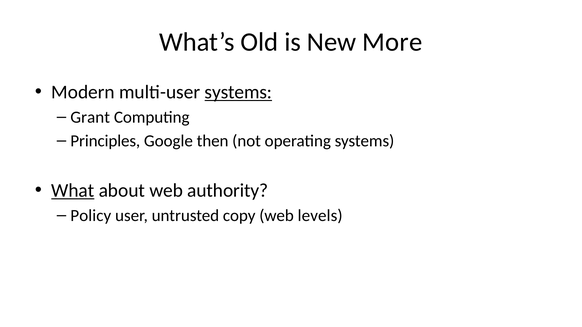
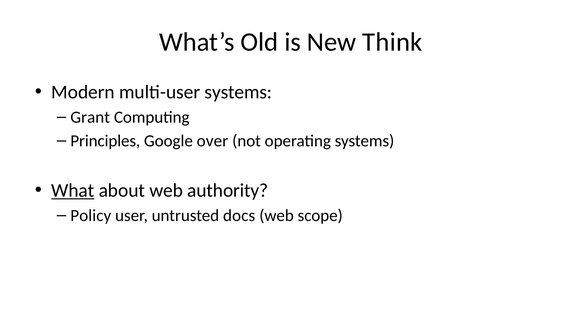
More: More -> Think (392, 42)
systems underline: present -> none (238, 92)
then: then -> over (212, 141)
copy: copy -> docs (239, 216)
levels: levels -> scope (320, 216)
